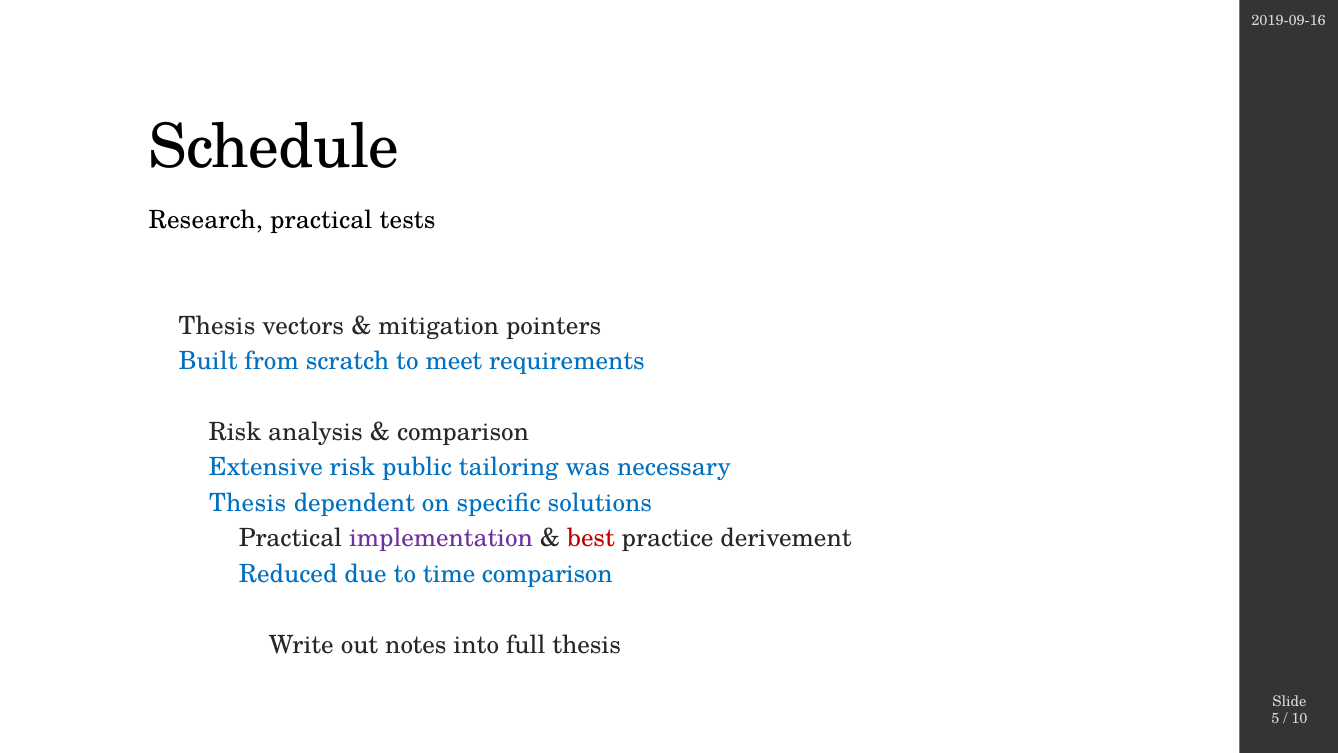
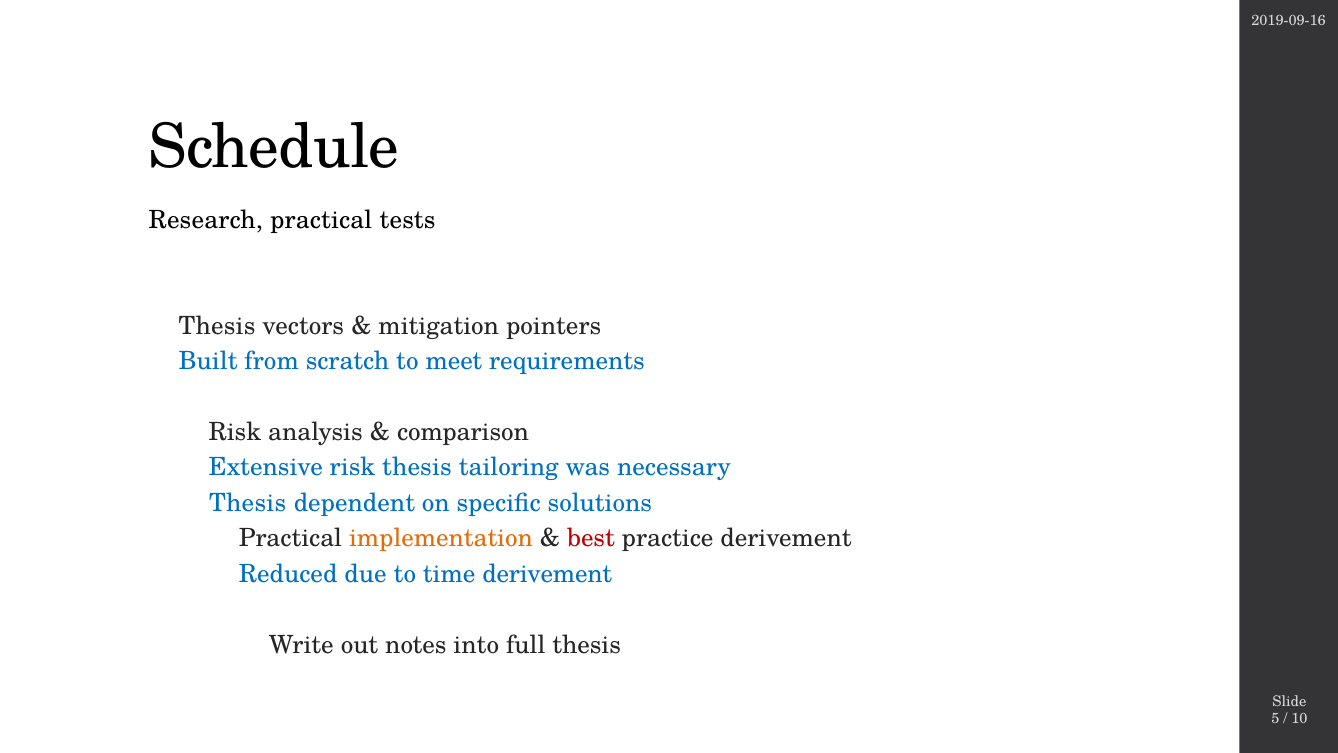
risk public: public -> thesis (417, 467)
implementation colour: purple -> orange (441, 538)
time comparison: comparison -> derivement (547, 574)
